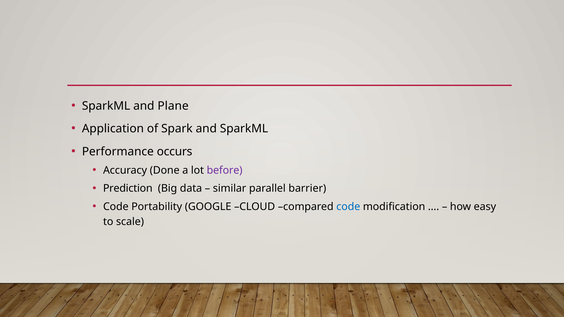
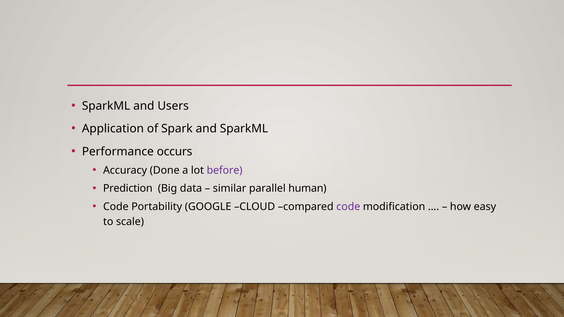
Plane: Plane -> Users (173, 106)
barrier: barrier -> human (307, 189)
code colour: blue -> purple (348, 207)
